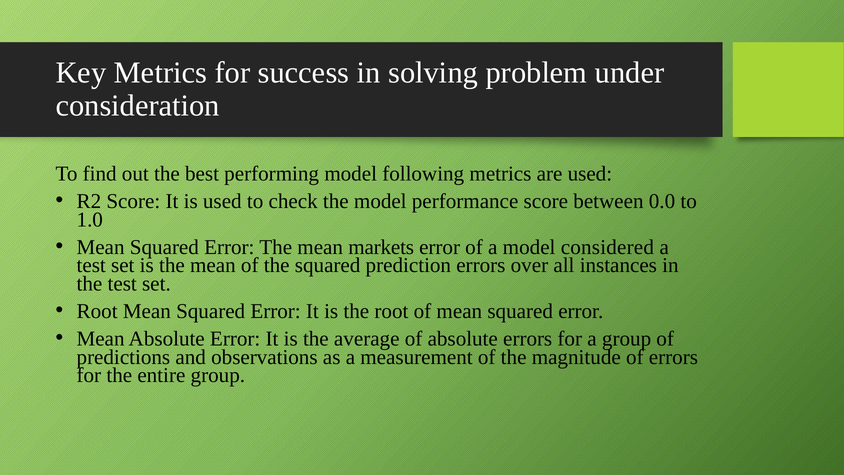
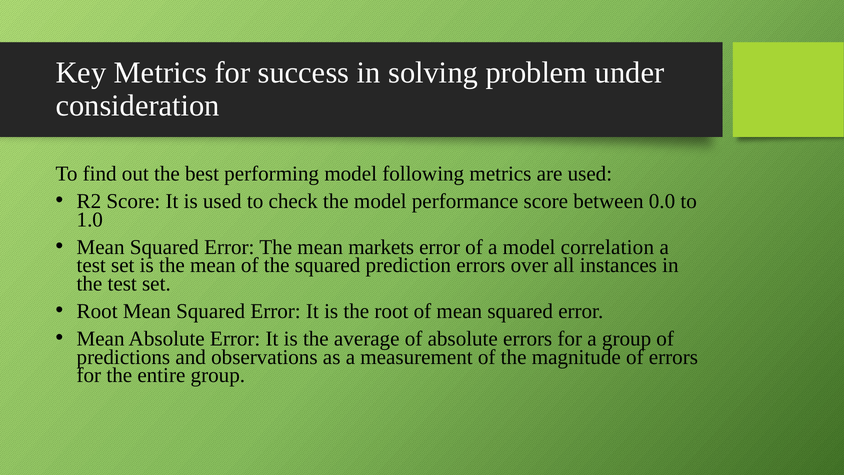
considered: considered -> correlation (607, 247)
